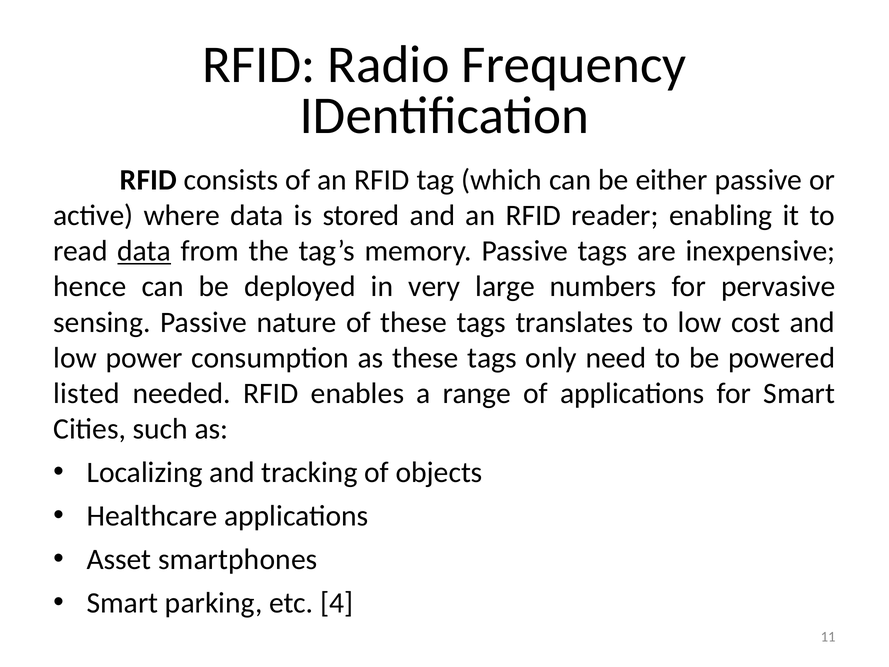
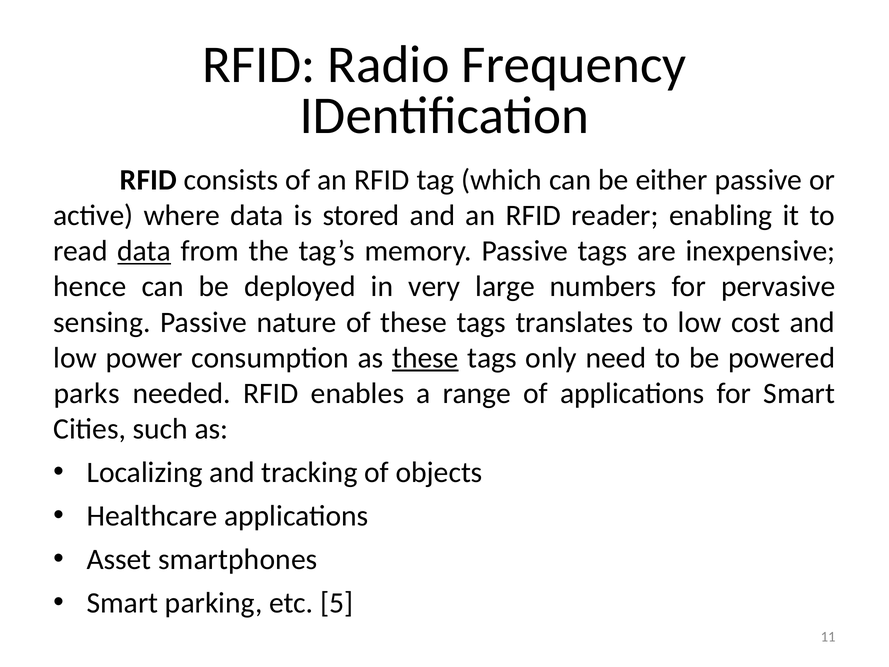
these underline: none -> present (425, 358)
listed: listed -> parks (87, 393)
4: 4 -> 5 (337, 603)
